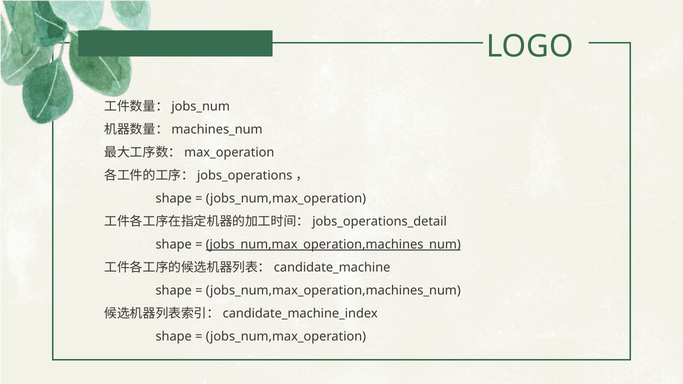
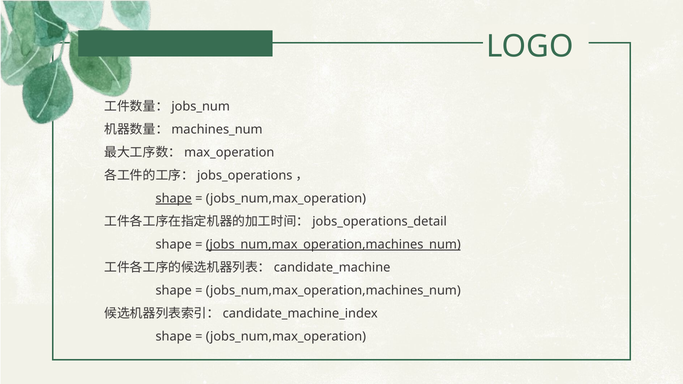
shape underline: none -> present (174, 199)
